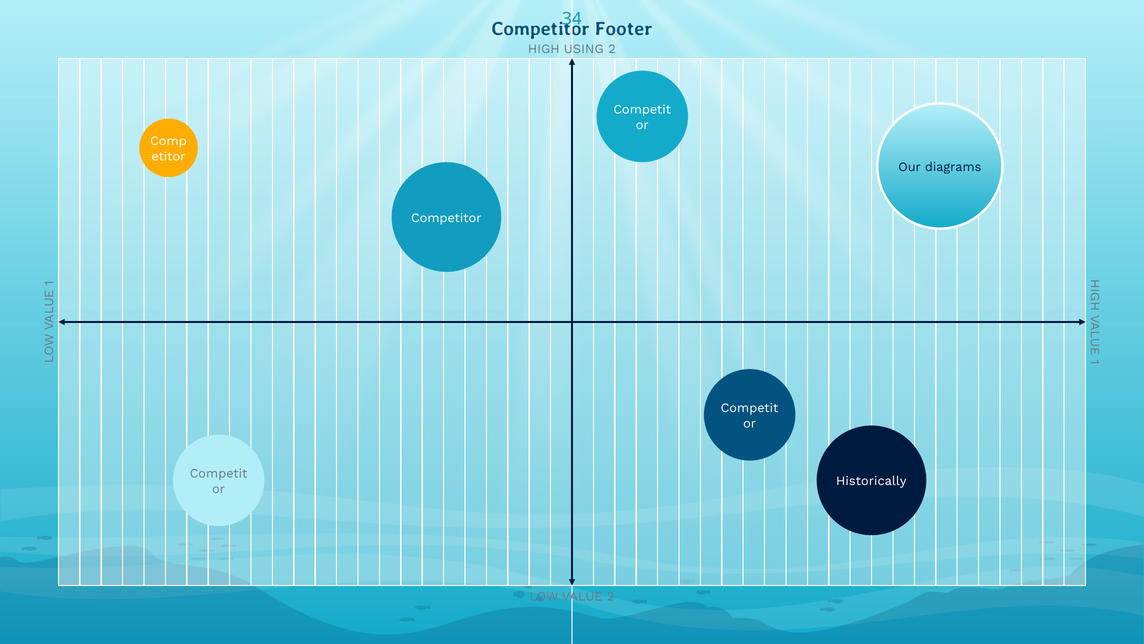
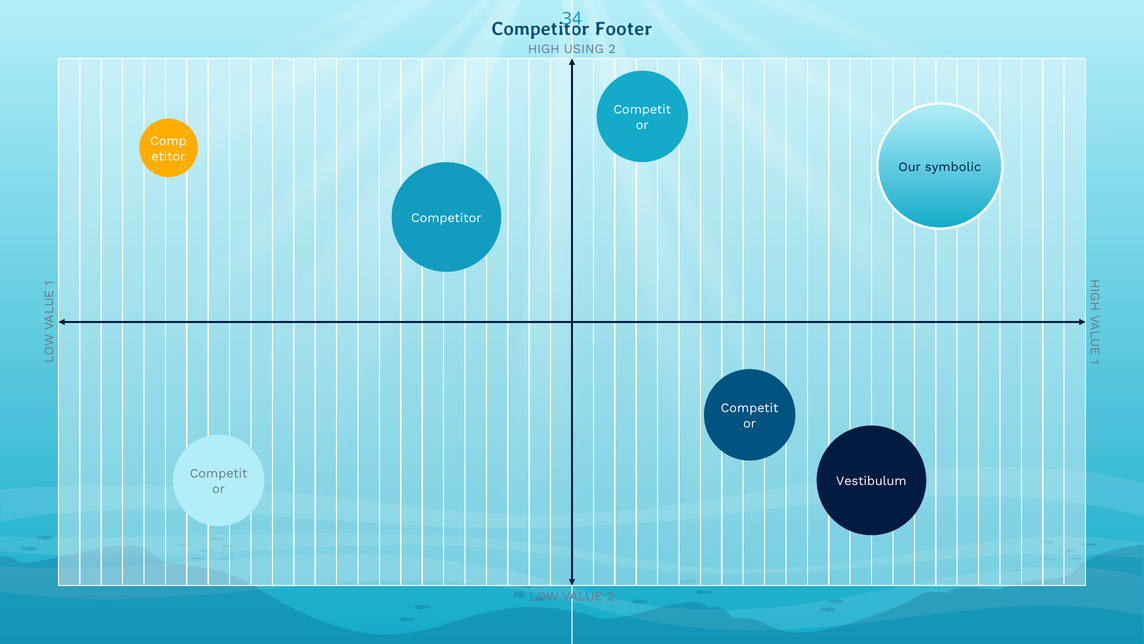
diagrams: diagrams -> symbolic (953, 167)
Historically: Historically -> Vestibulum (871, 481)
